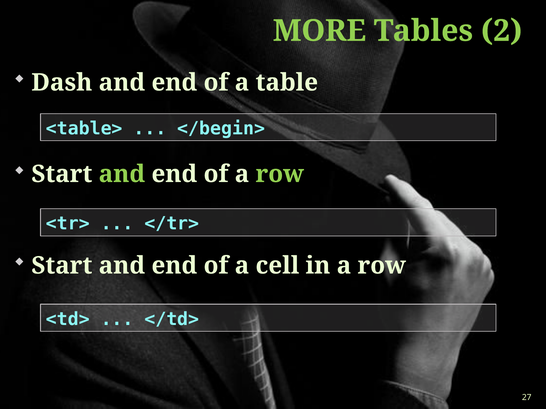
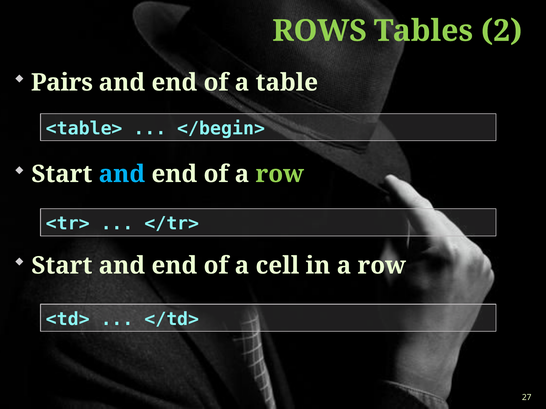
MORE: MORE -> ROWS (319, 31)
Dash: Dash -> Pairs (62, 83)
and colour: light green -> light blue (122, 174)
